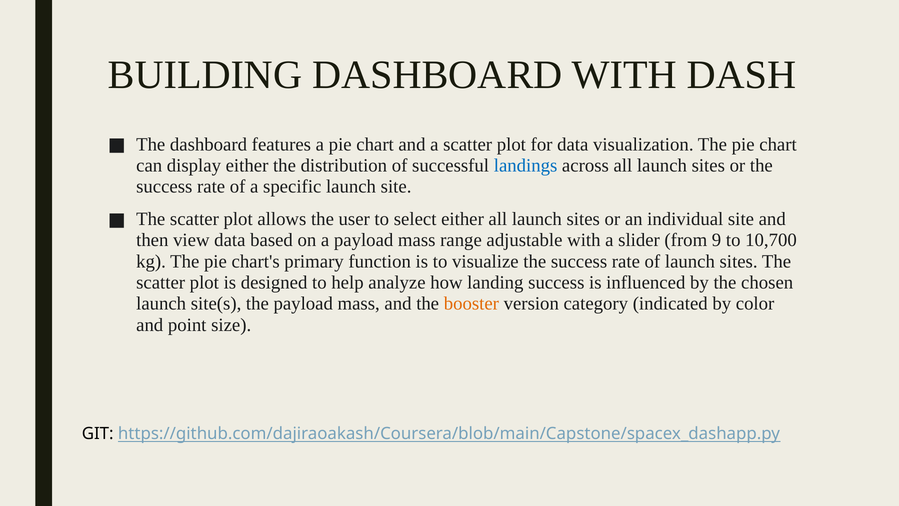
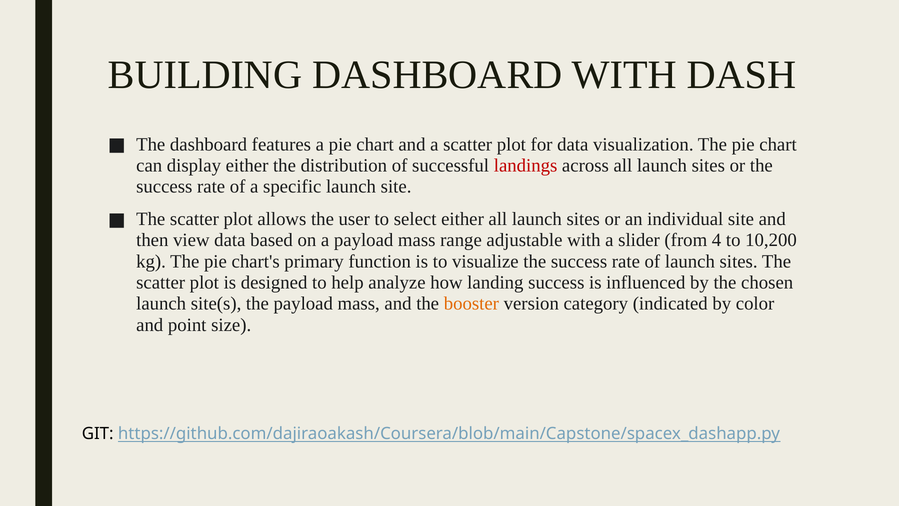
landings colour: blue -> red (526, 166)
9: 9 -> 4 (717, 240)
10,700: 10,700 -> 10,200 (771, 240)
